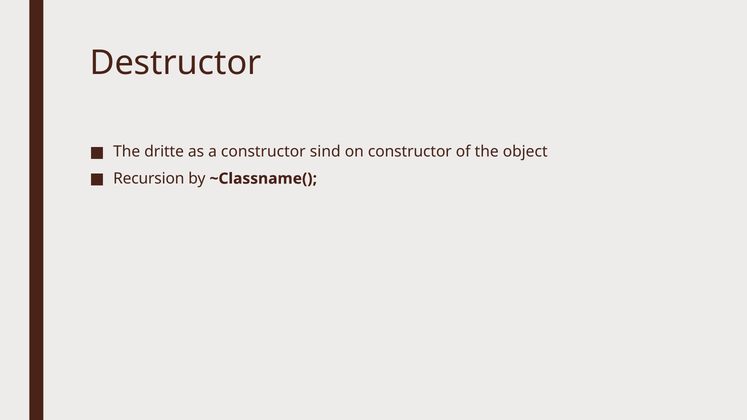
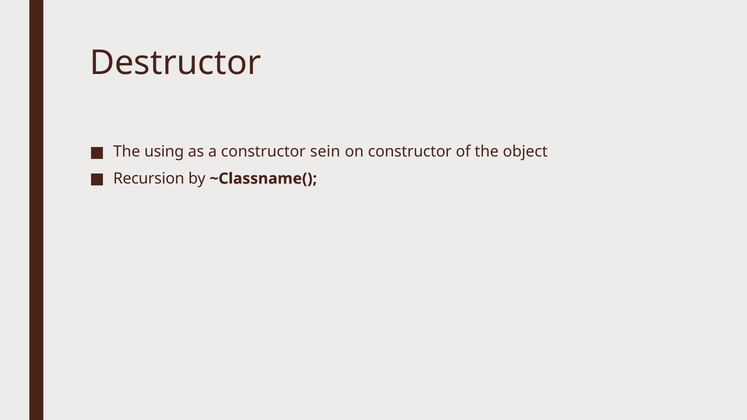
dritte: dritte -> using (164, 152)
sind: sind -> sein (325, 152)
